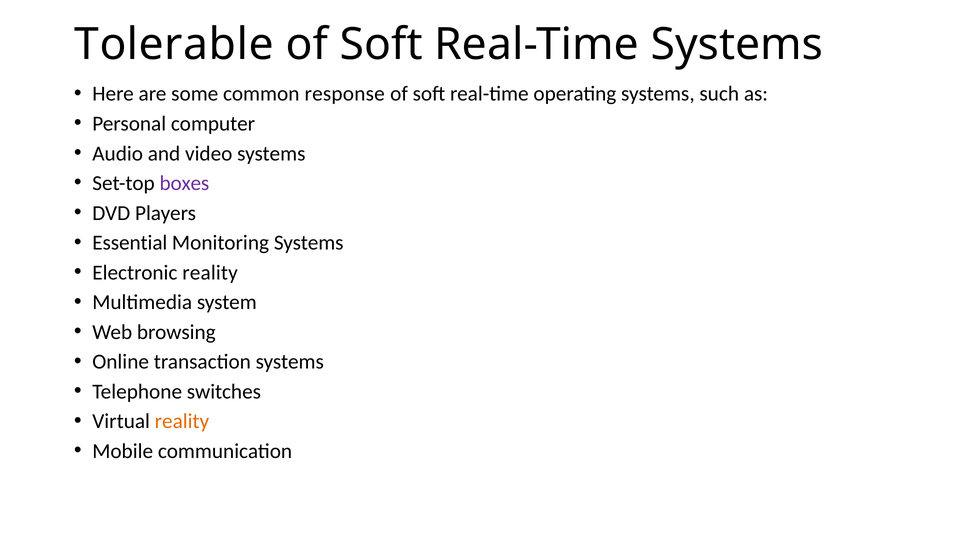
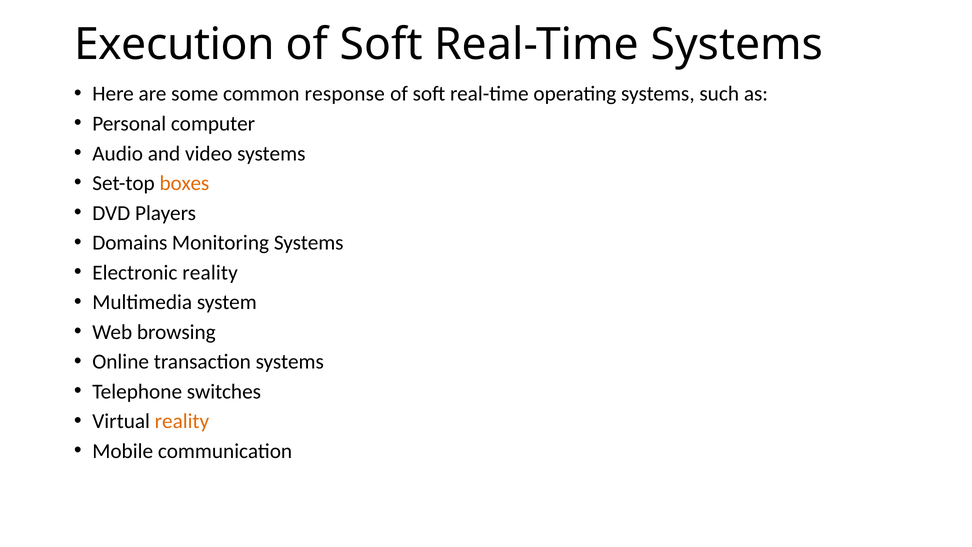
Tolerable: Tolerable -> Execution (174, 45)
boxes colour: purple -> orange (184, 183)
Essential: Essential -> Domains (130, 243)
